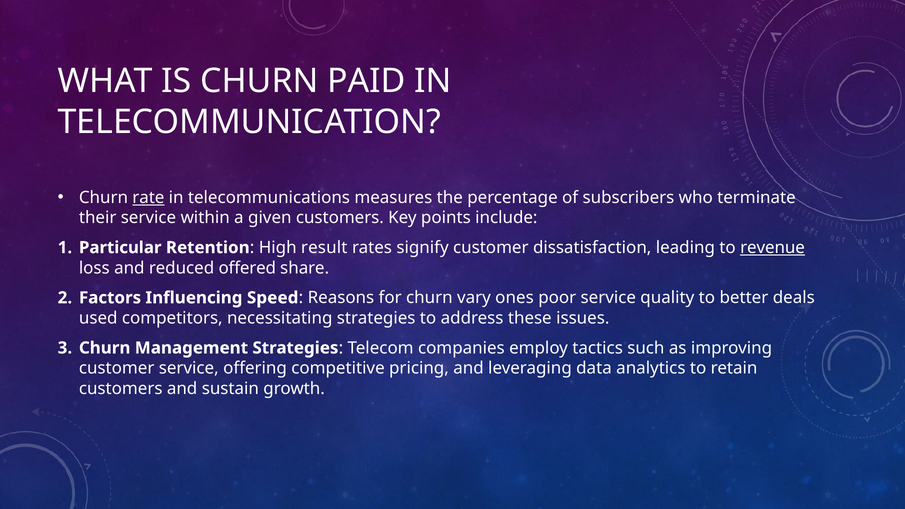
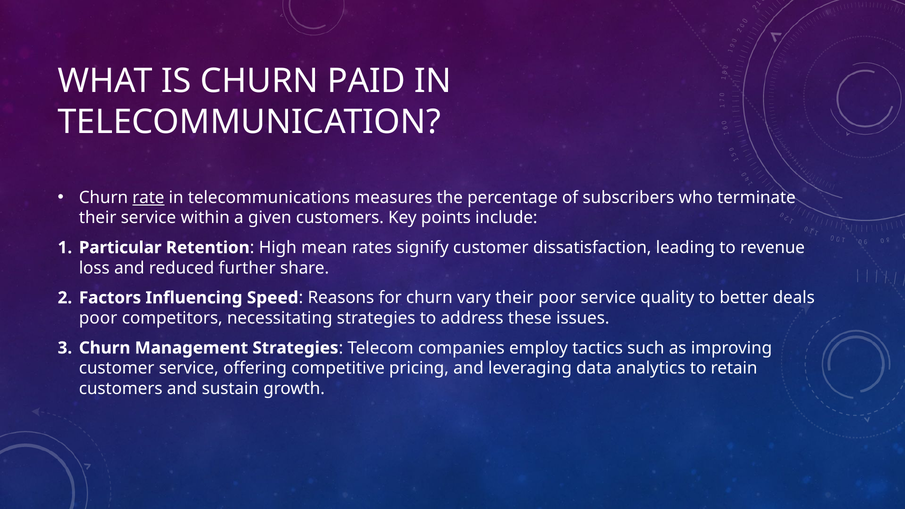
result: result -> mean (324, 248)
revenue underline: present -> none (773, 248)
offered: offered -> further (247, 268)
vary ones: ones -> their (514, 298)
used: used -> poor (98, 318)
